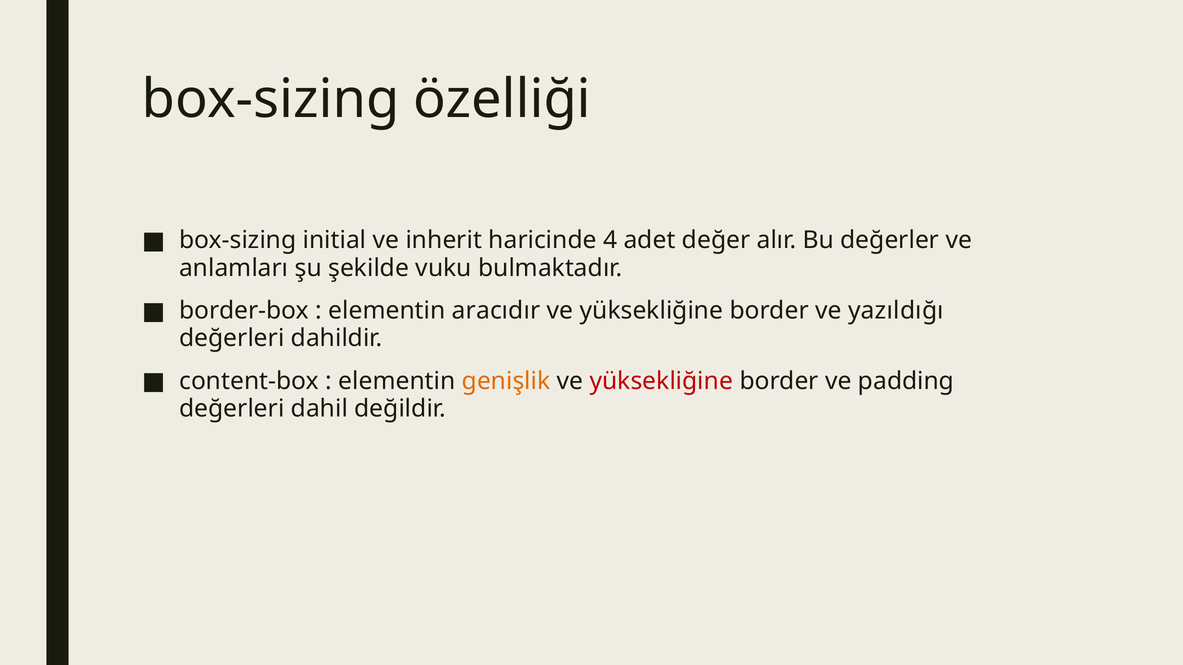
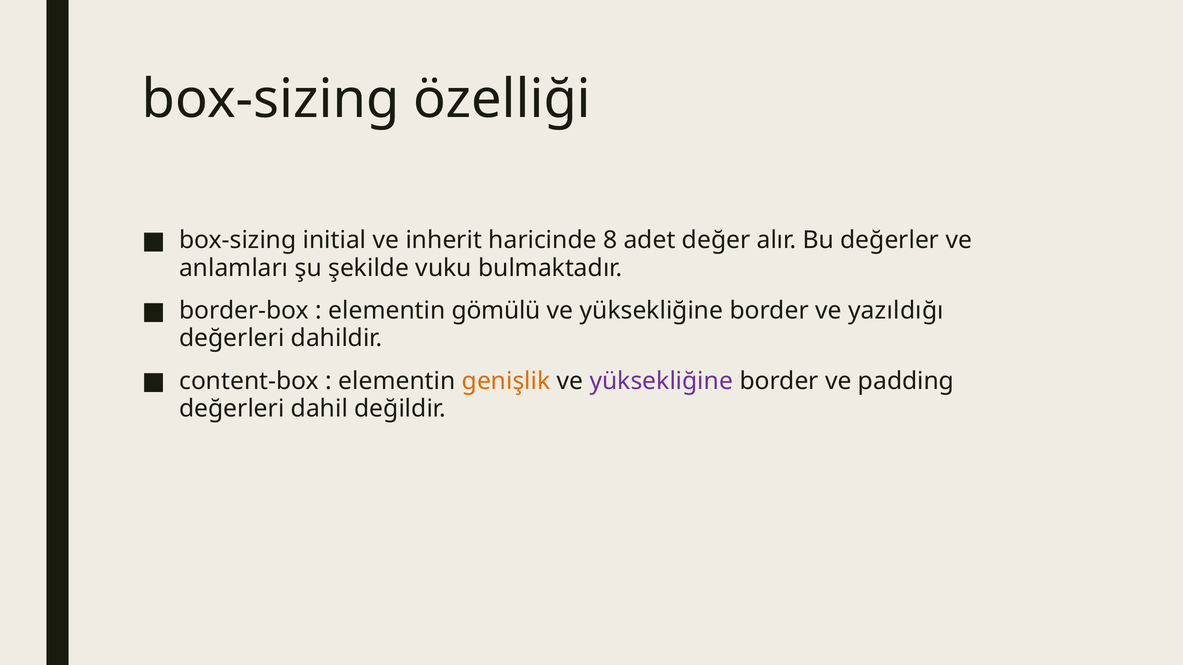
4: 4 -> 8 (610, 240)
aracıdır: aracıdır -> gömülü (496, 311)
yüksekliğine colour: red -> purple (661, 381)
